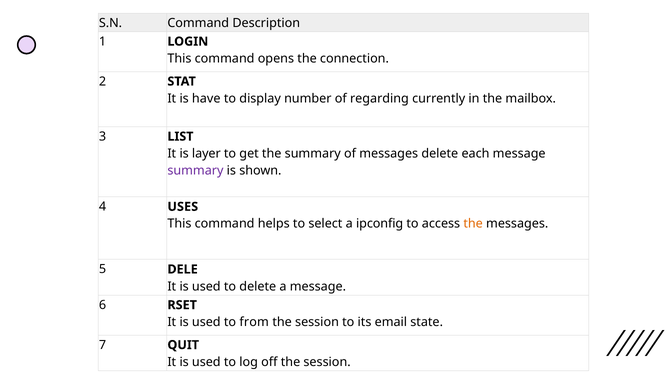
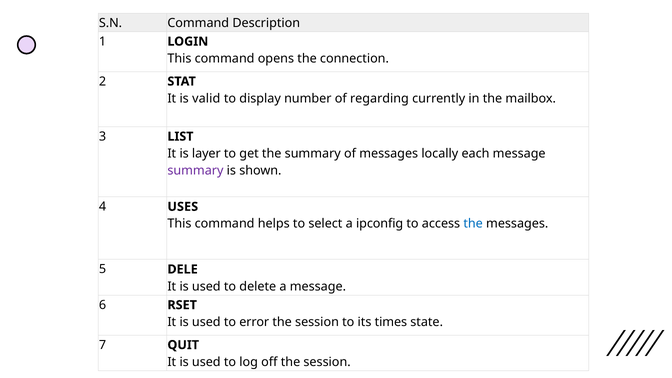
have: have -> valid (206, 99)
messages delete: delete -> locally (440, 154)
the colour: orange -> blue (473, 224)
from: from -> error (254, 322)
email: email -> times (391, 322)
